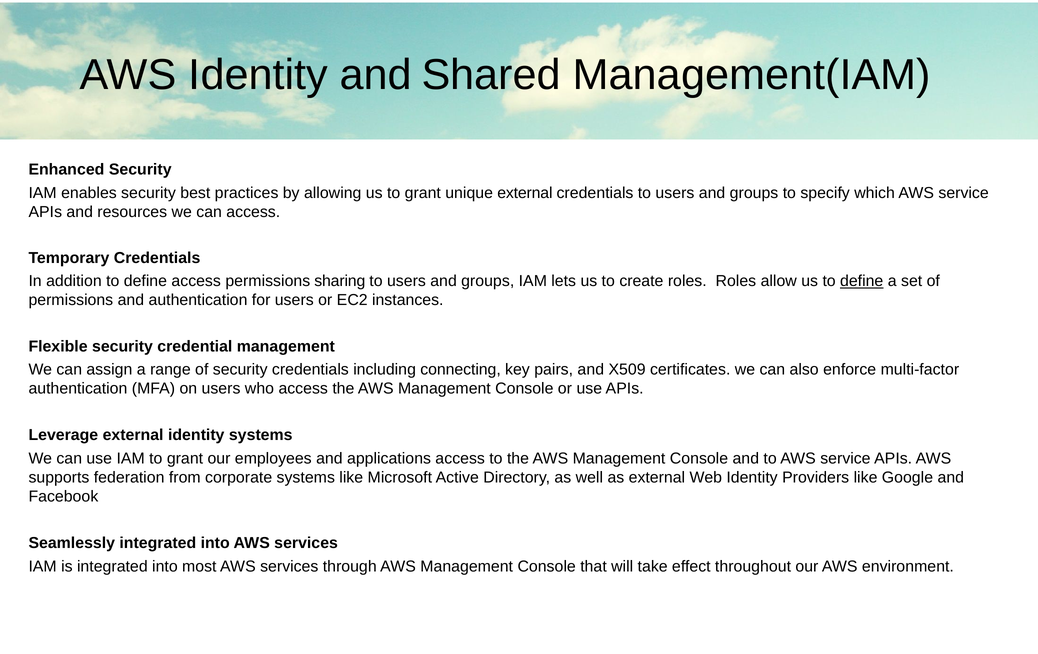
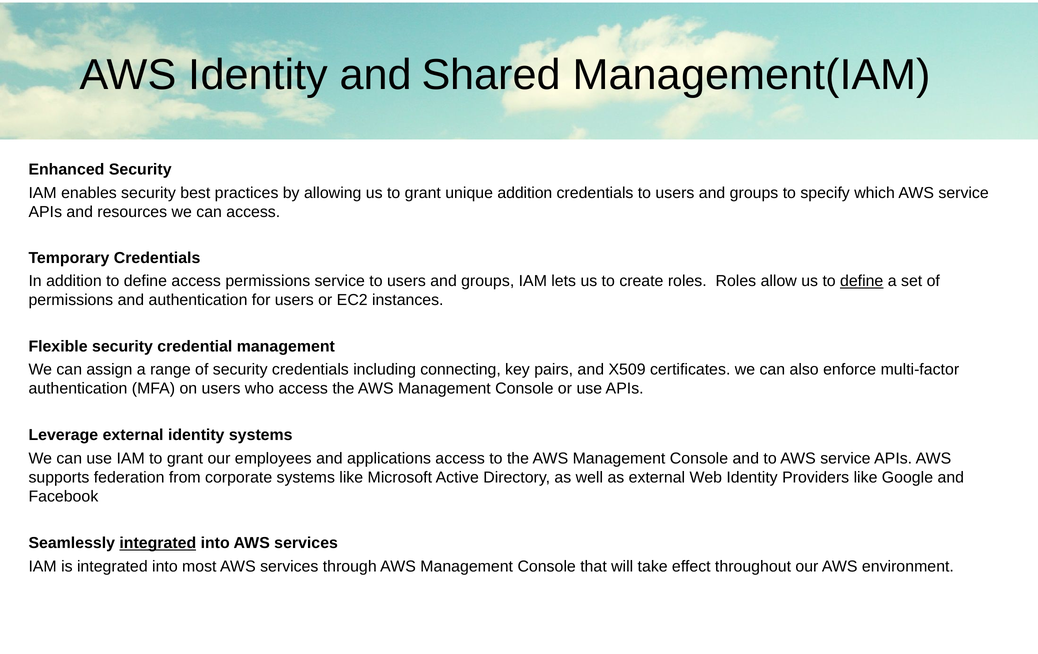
unique external: external -> addition (525, 193)
permissions sharing: sharing -> service (340, 281)
integrated underline: none -> present (158, 543)
